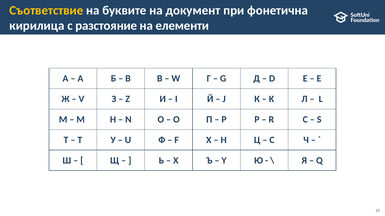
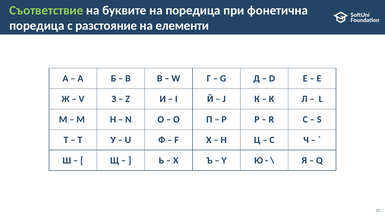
Съответствие colour: yellow -> light green (46, 10)
на документ: документ -> поредица (193, 10)
кирилица: кирилица -> поредица (37, 26)
